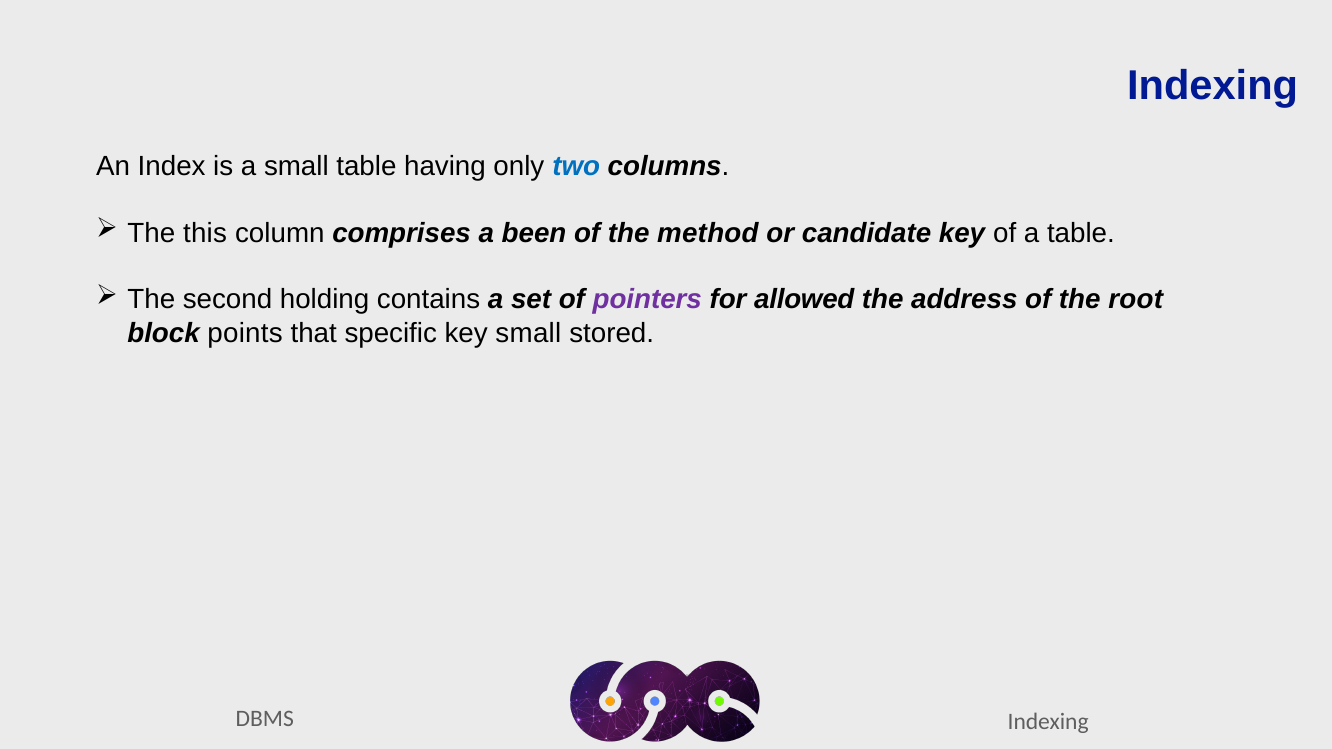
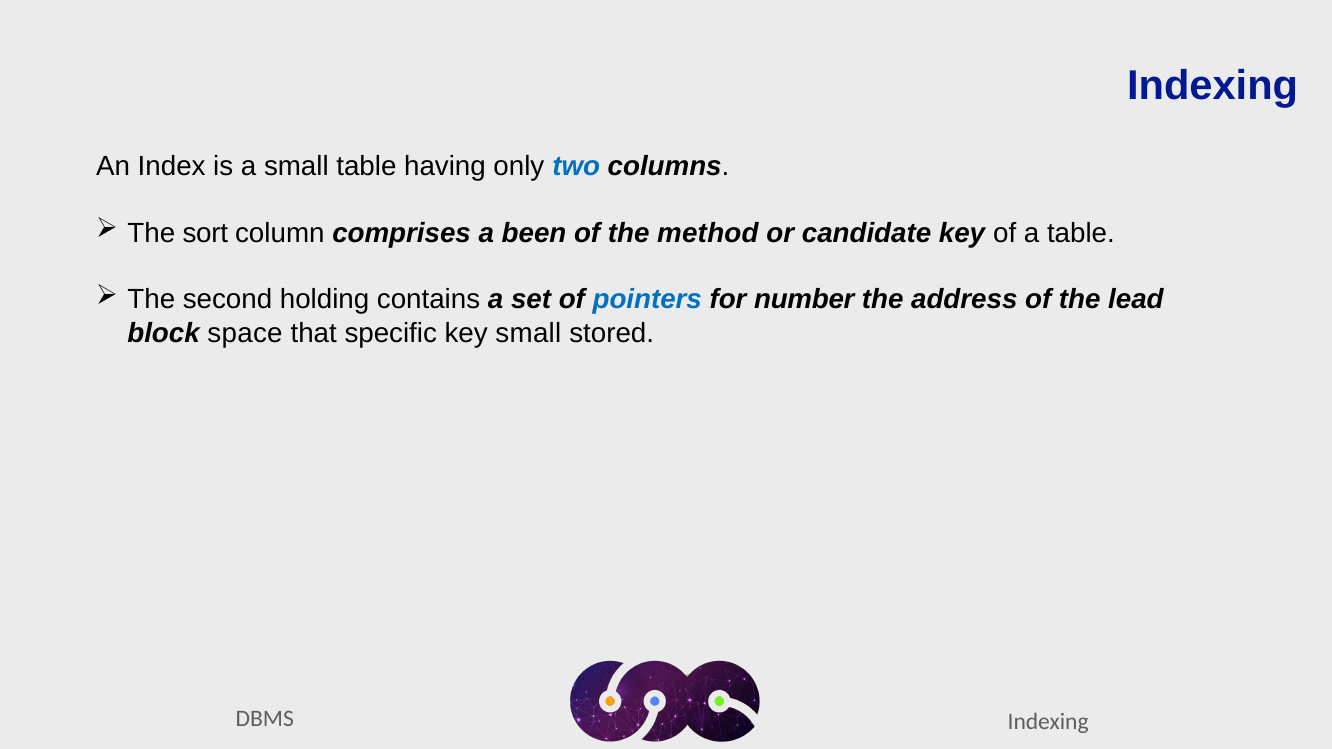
this: this -> sort (205, 233)
pointers colour: purple -> blue (647, 300)
allowed: allowed -> number (804, 300)
root: root -> lead (1136, 300)
points: points -> space (245, 333)
